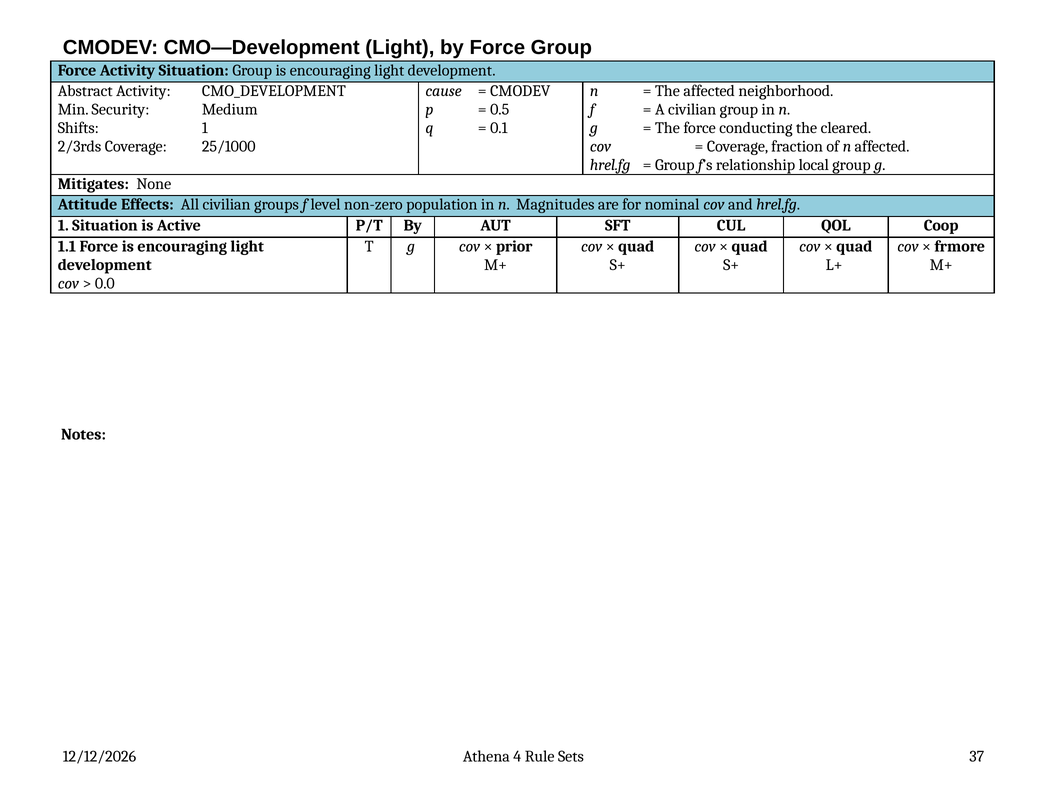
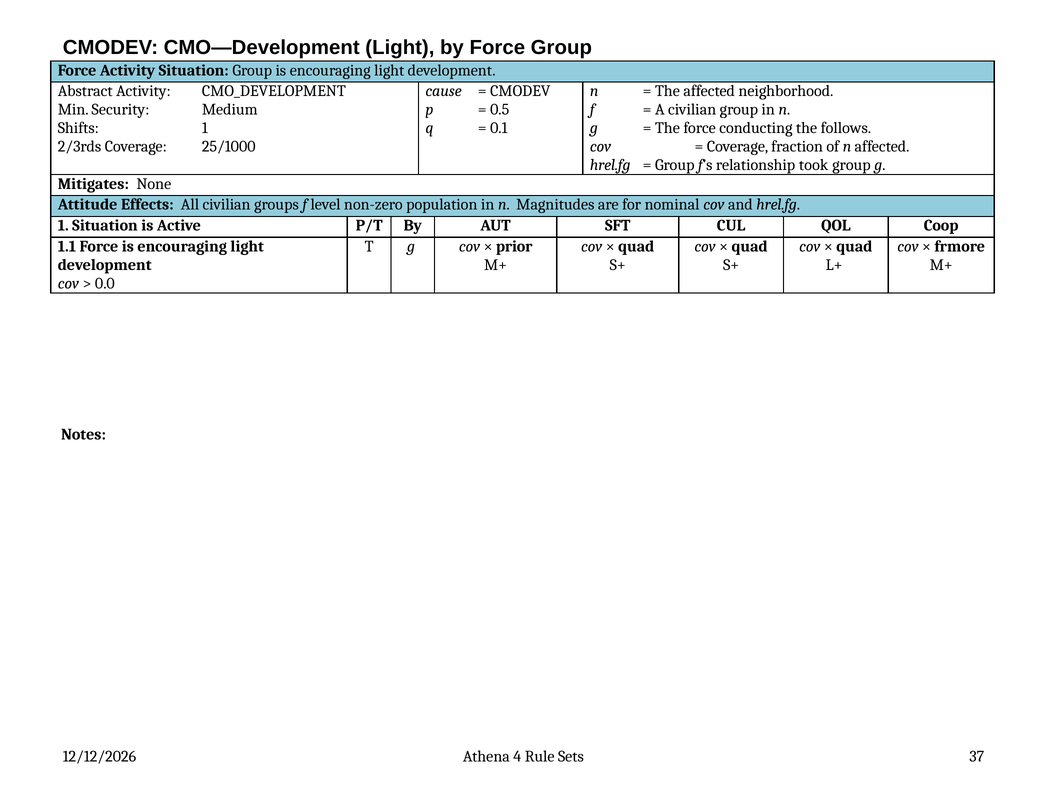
cleared: cleared -> follows (846, 128)
local: local -> took (814, 165)
